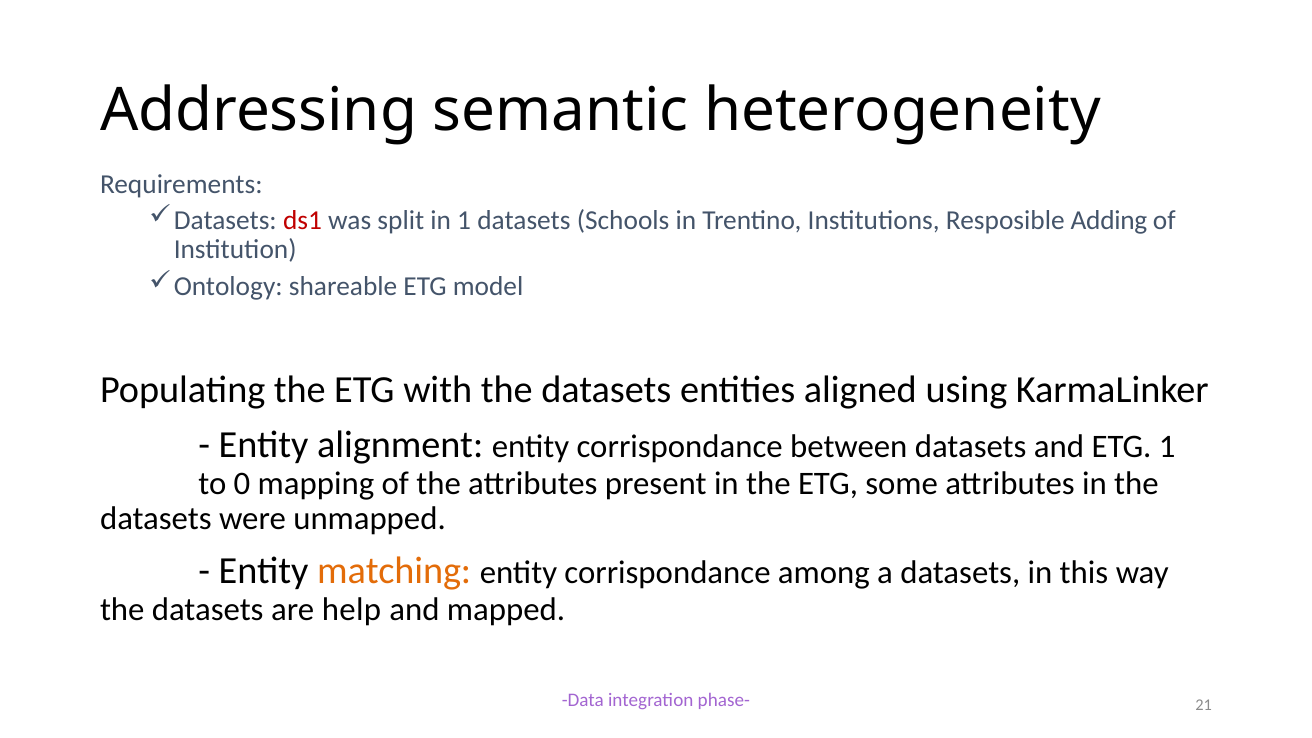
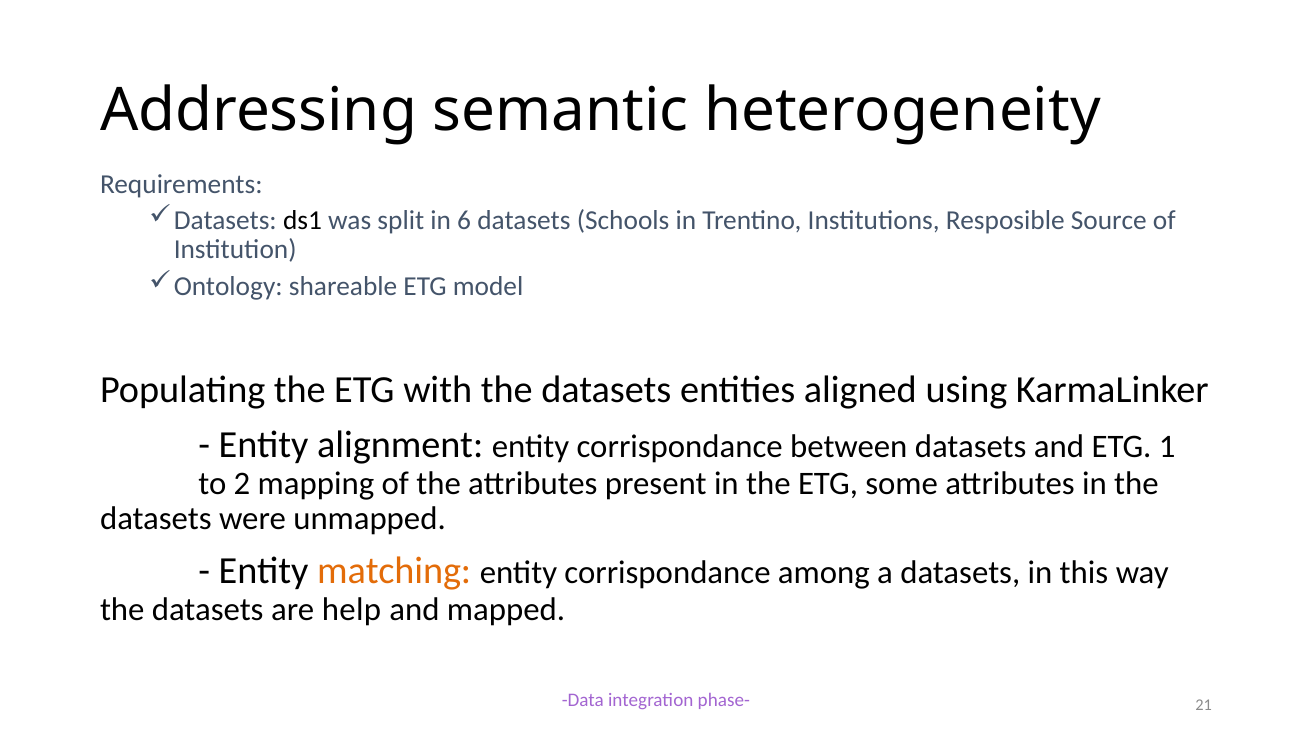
ds1 colour: red -> black (302, 220)
in 1: 1 -> 6 (464, 220)
Adding: Adding -> Source (1109, 220)
0: 0 -> 2 (242, 484)
